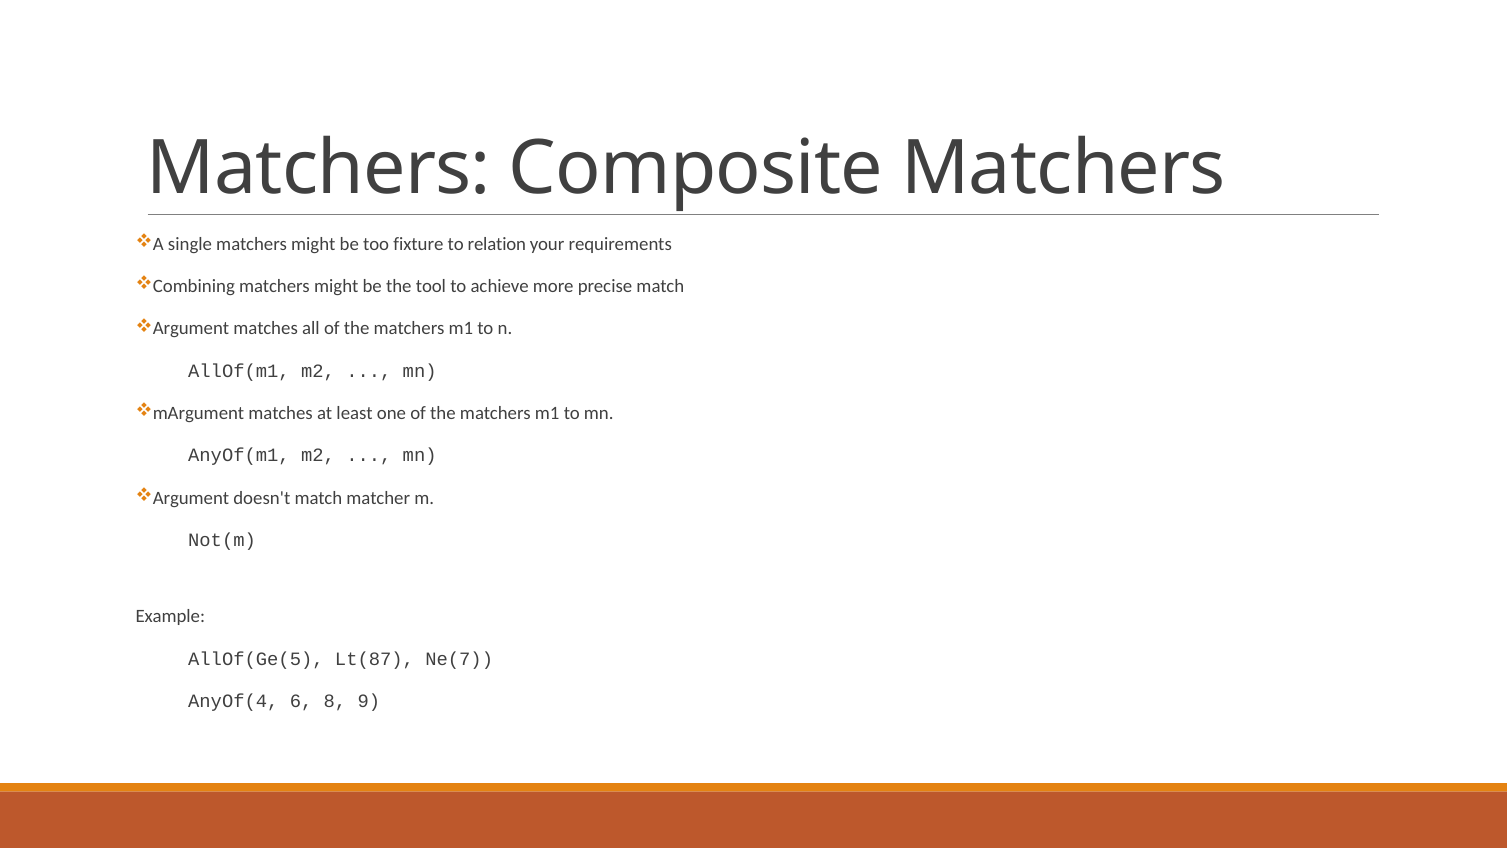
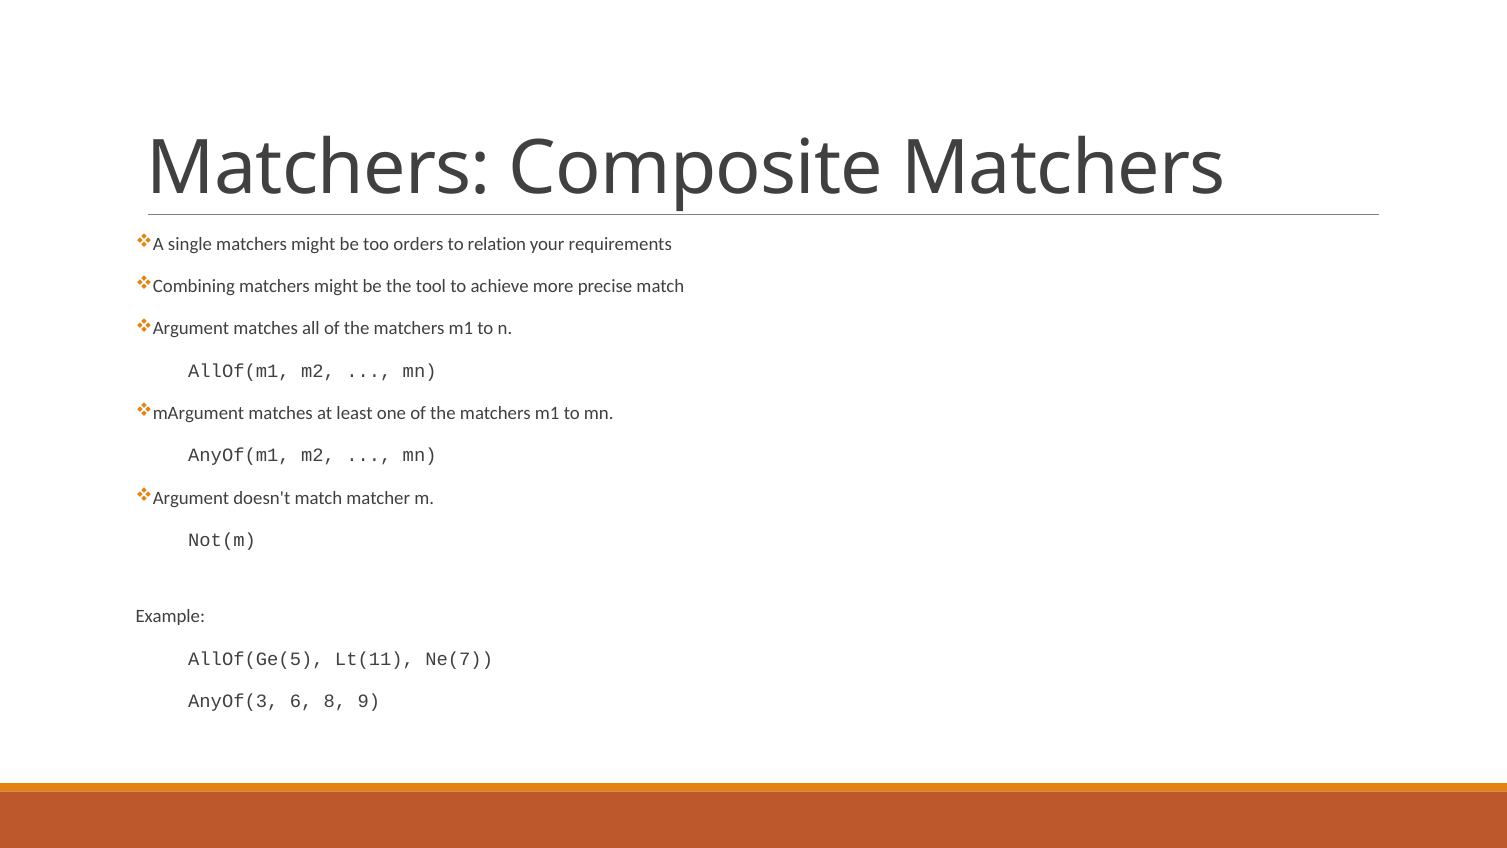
fixture: fixture -> orders (418, 244)
Lt(87: Lt(87 -> Lt(11 (374, 659)
AnyOf(4: AnyOf(4 -> AnyOf(3 (233, 701)
